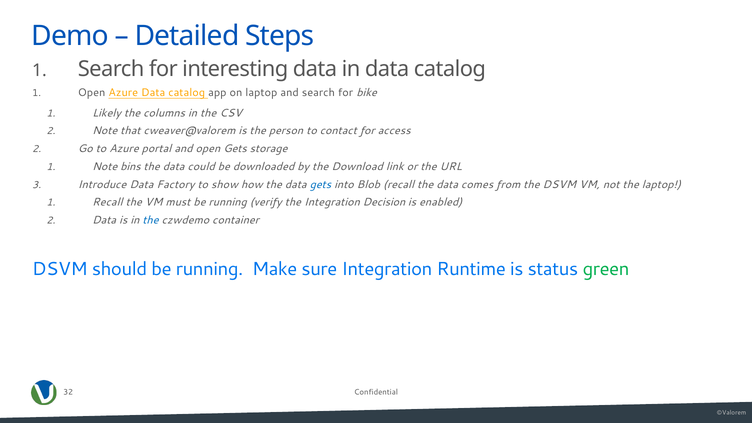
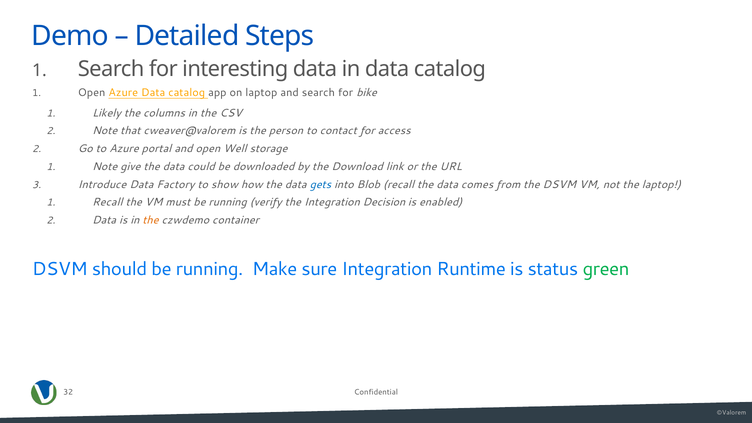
open Gets: Gets -> Well (235, 149)
bins: bins -> give (130, 167)
the colour: blue -> orange (151, 220)
